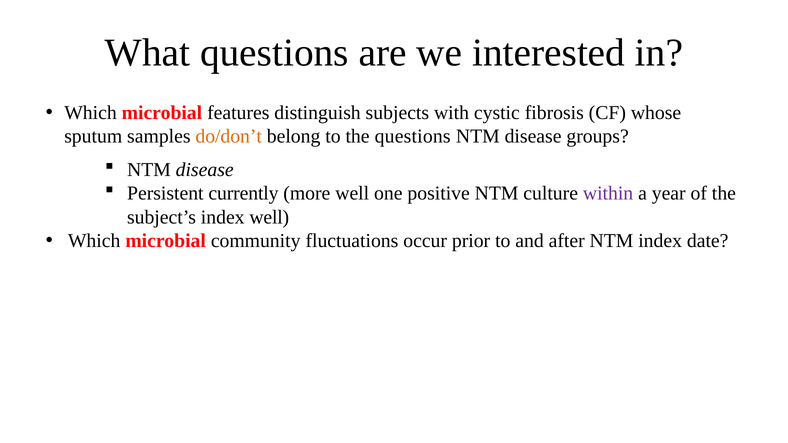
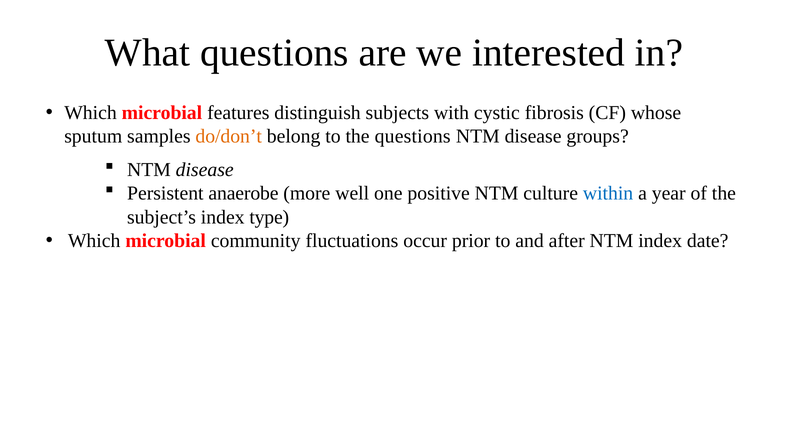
currently: currently -> anaerobe (244, 194)
within colour: purple -> blue (608, 194)
index well: well -> type (269, 217)
